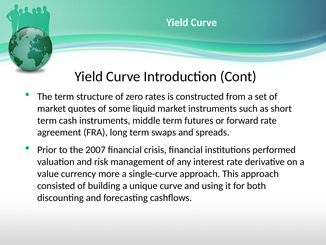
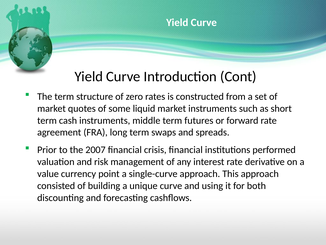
more: more -> point (109, 173)
